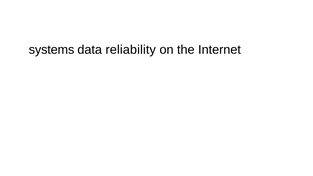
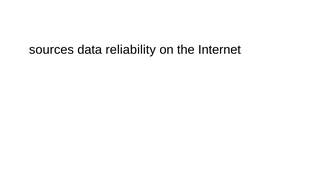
systems: systems -> sources (51, 50)
